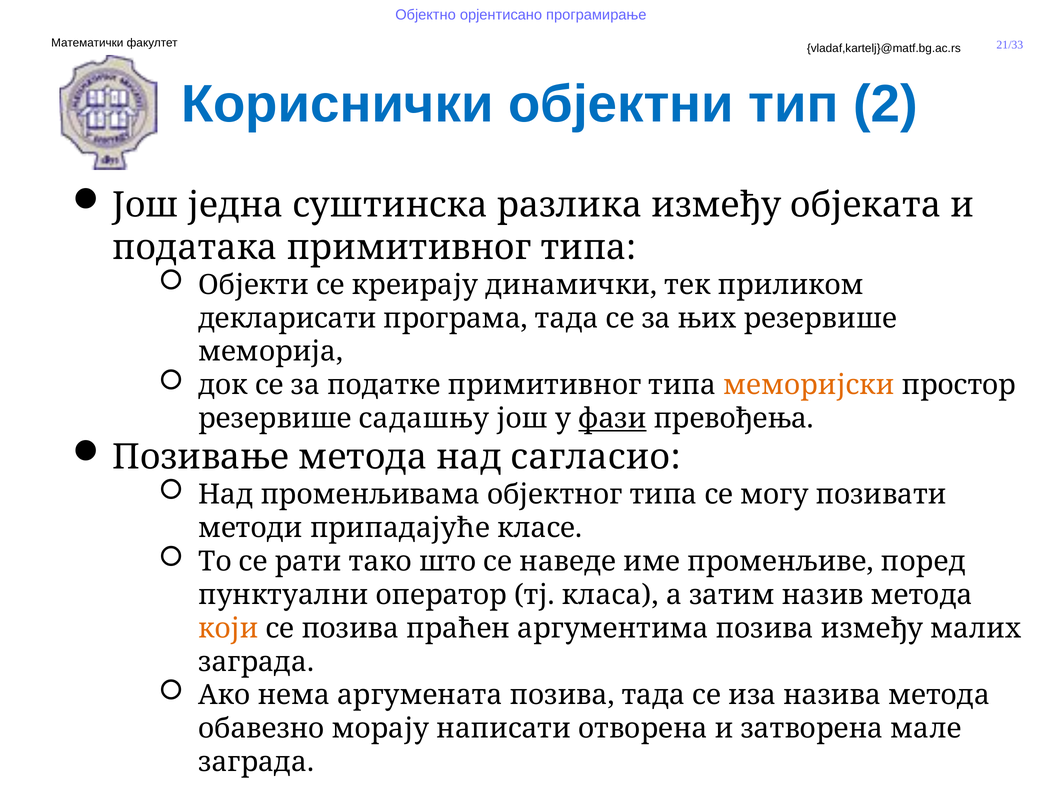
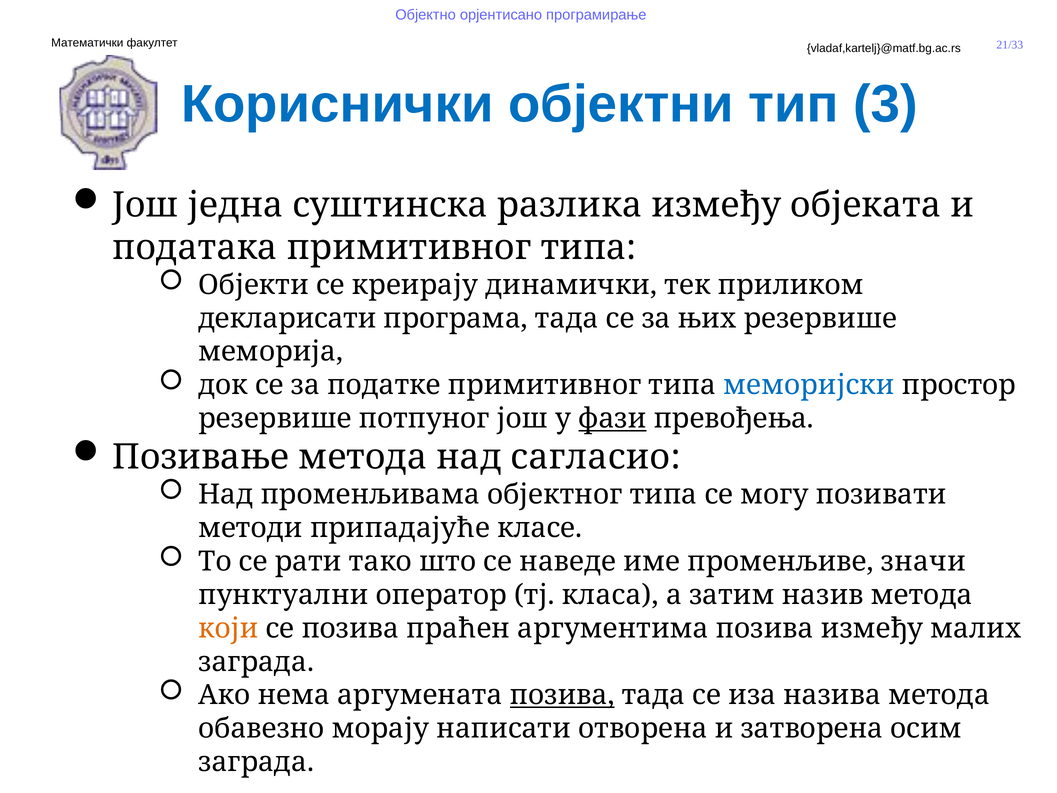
2: 2 -> 3 (886, 104)
меморијски colour: orange -> blue (809, 385)
садашњу: садашњу -> потпуног (424, 419)
поред: поред -> значи (924, 561)
позива underline: none -> present (562, 695)
мале: мале -> осим (926, 729)
